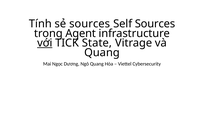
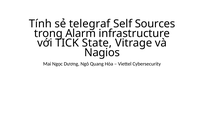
sẻ sources: sources -> telegraf (90, 24)
Agent: Agent -> Alarm (81, 33)
với underline: present -> none (45, 43)
Quang: Quang -> Nagios (102, 52)
